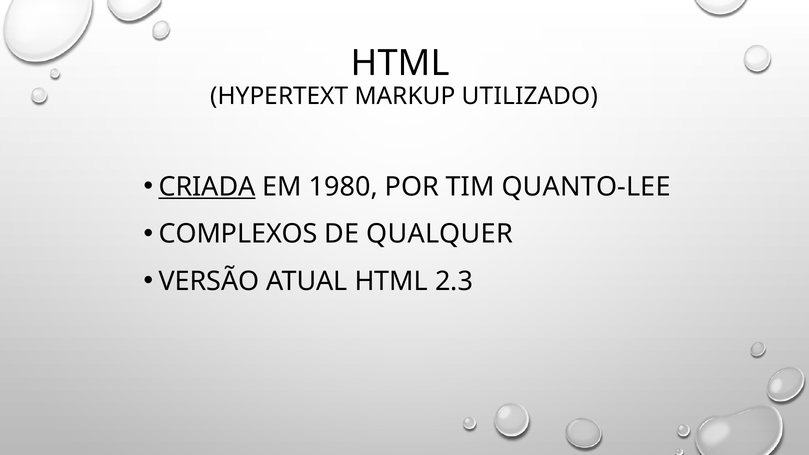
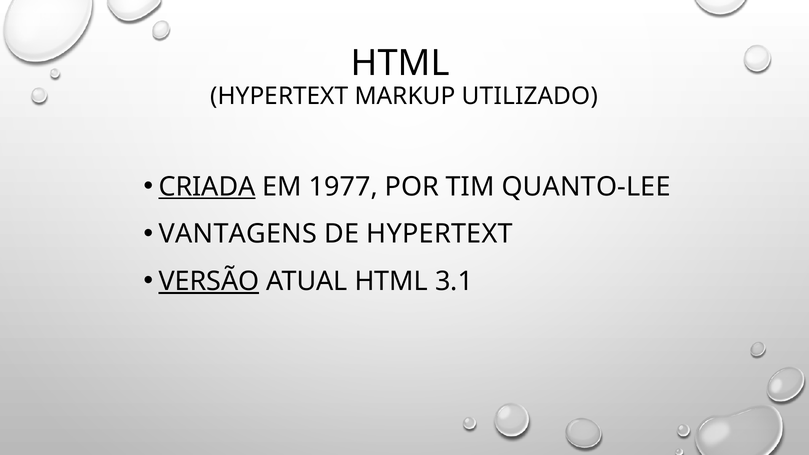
1980: 1980 -> 1977 (343, 187)
COMPLEXOS: COMPLEXOS -> VANTAGENS (238, 234)
DE QUALQUER: QUALQUER -> HYPERTEXT (440, 234)
VERSÃO underline: none -> present (209, 281)
2.3: 2.3 -> 3.1 (454, 281)
